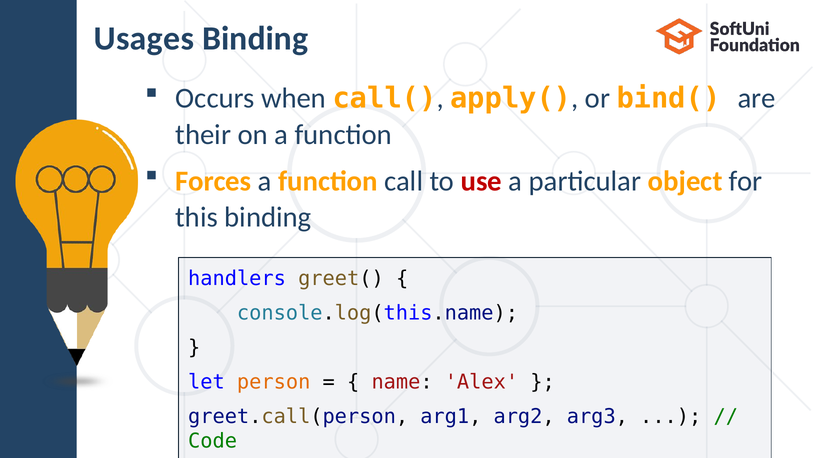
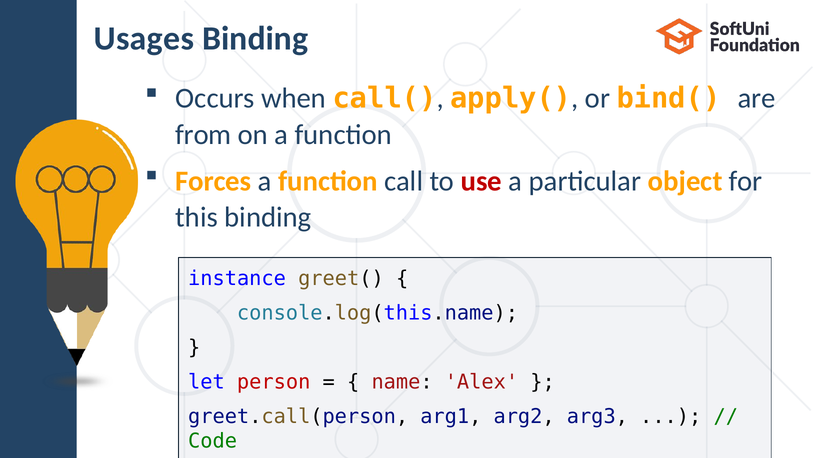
their: their -> from (203, 134)
handlers: handlers -> instance (237, 278)
person colour: orange -> red (274, 382)
